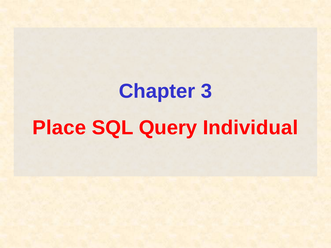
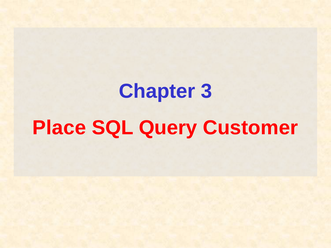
Individual: Individual -> Customer (250, 128)
